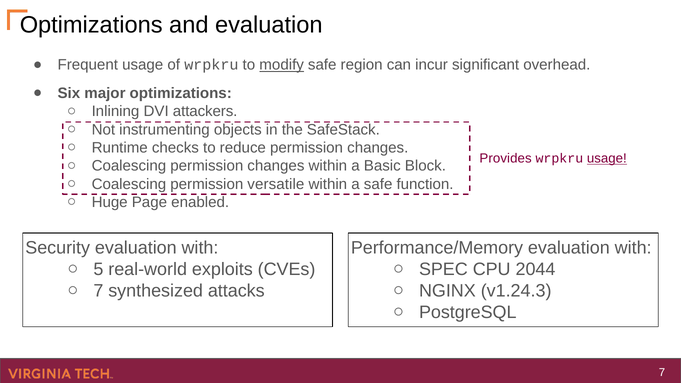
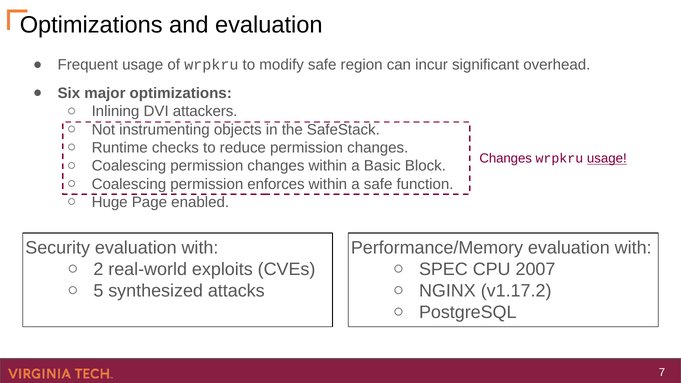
modify underline: present -> none (282, 65)
Provides: Provides -> Changes (506, 159)
versatile: versatile -> enforces (276, 184)
5: 5 -> 2 (98, 269)
2044: 2044 -> 2007 (535, 269)
7: 7 -> 5 (98, 291)
v1.24.3: v1.24.3 -> v1.17.2 (516, 291)
